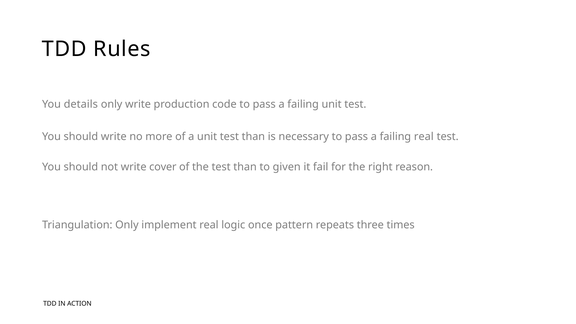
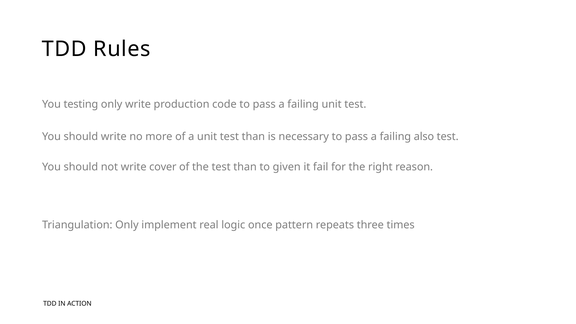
details: details -> testing (81, 104)
failing real: real -> also (424, 136)
